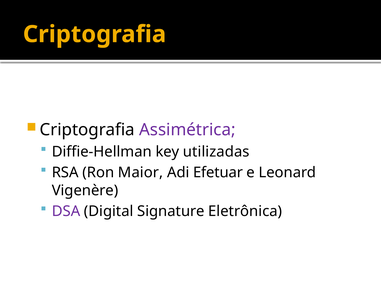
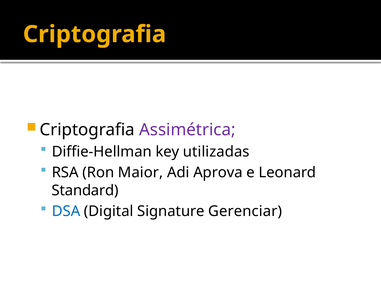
Efetuar: Efetuar -> Aprova (218, 172)
Vigenère: Vigenère -> Standard (85, 190)
DSA colour: purple -> blue (66, 211)
Eletrônica: Eletrônica -> Gerenciar (245, 211)
